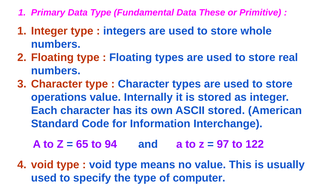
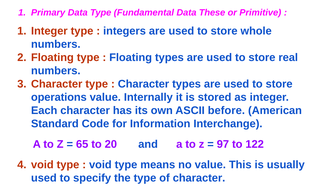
ASCII stored: stored -> before (226, 110)
94: 94 -> 20 (111, 144)
of computer: computer -> character (199, 178)
